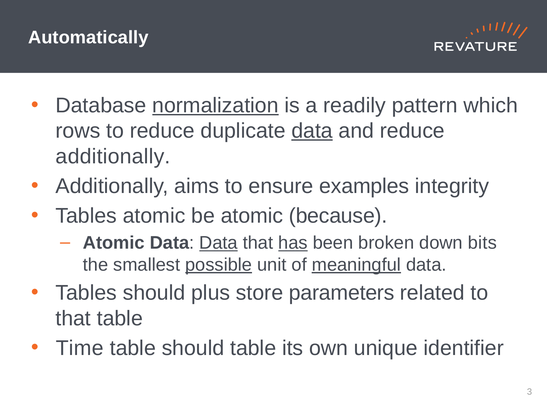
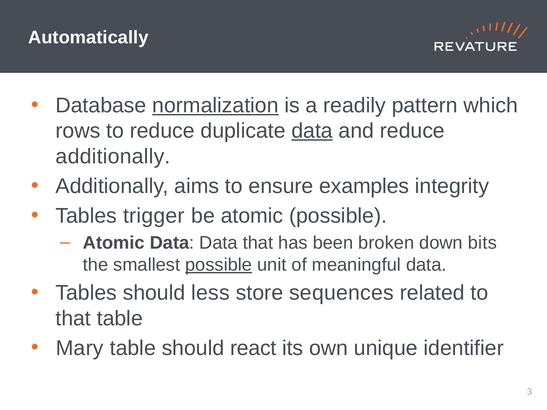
Tables atomic: atomic -> trigger (154, 216)
atomic because: because -> possible (338, 216)
Data underline: present -> none (219, 243)
has underline: present -> none (293, 243)
meaningful underline: present -> none (356, 265)
plus: plus -> less (211, 293)
parameters: parameters -> sequences (341, 293)
Time: Time -> Mary (80, 348)
should table: table -> react (253, 348)
